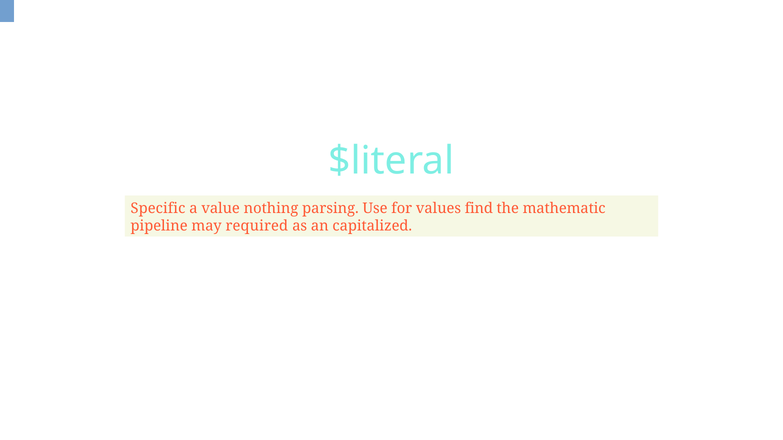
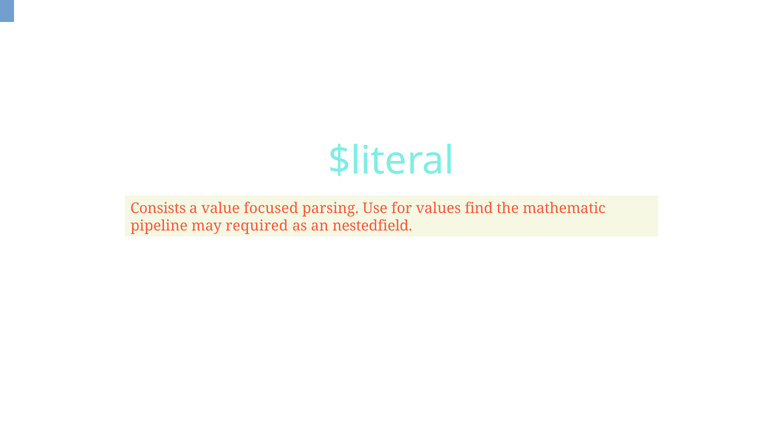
Specific: Specific -> Consists (158, 208)
nothing: nothing -> focused (271, 208)
capitalized: capitalized -> nestedfield (372, 226)
